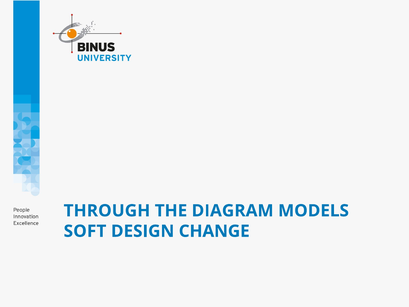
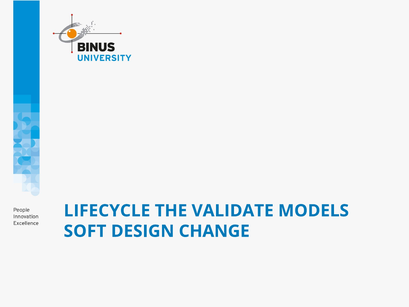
THROUGH: THROUGH -> LIFECYCLE (107, 211)
DIAGRAM: DIAGRAM -> VALIDATE (233, 211)
